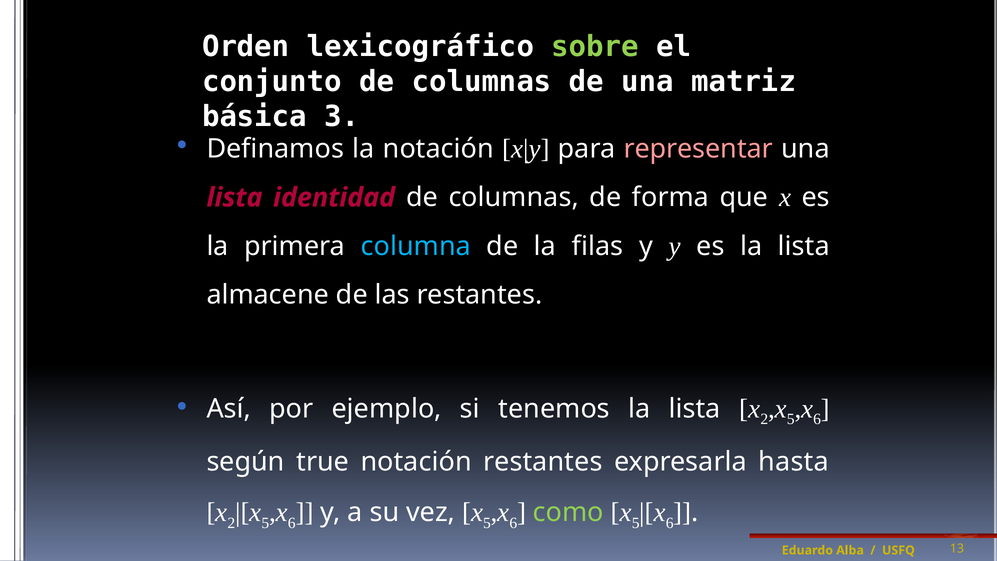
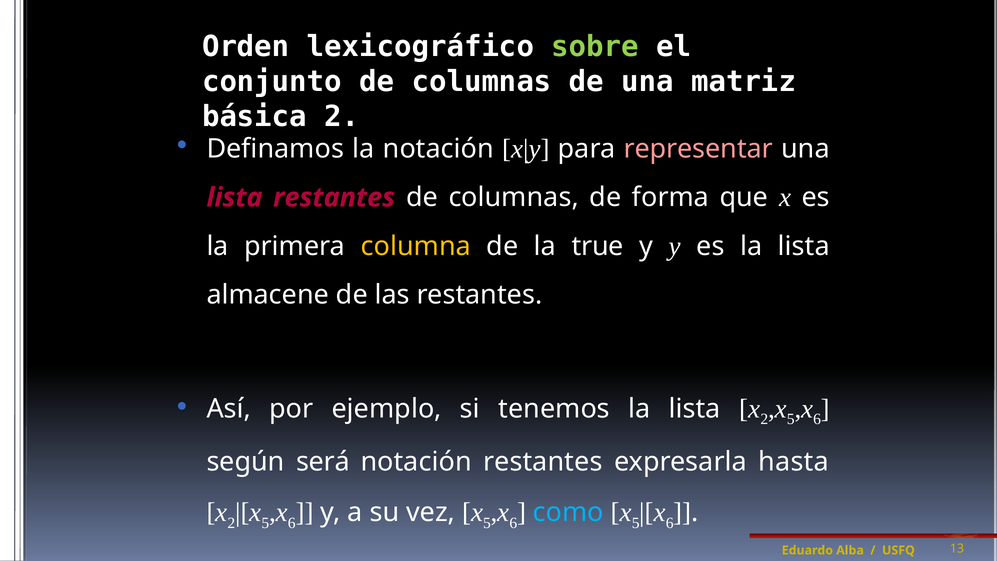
básica 3: 3 -> 2 (342, 116)
lista identidad: identidad -> restantes (334, 198)
columna colour: light blue -> yellow (416, 246)
filas: filas -> true (598, 246)
true: true -> será (323, 462)
como colour: light green -> light blue (568, 512)
